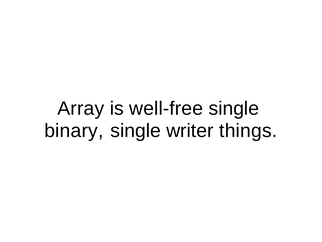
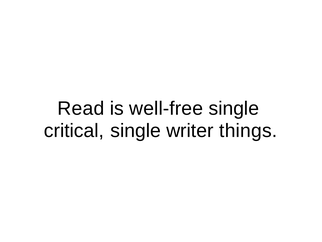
Array: Array -> Read (81, 108)
binary: binary -> critical (74, 130)
